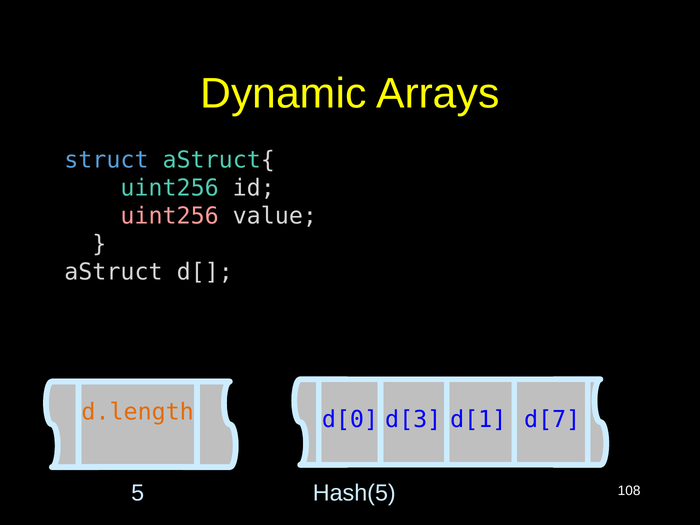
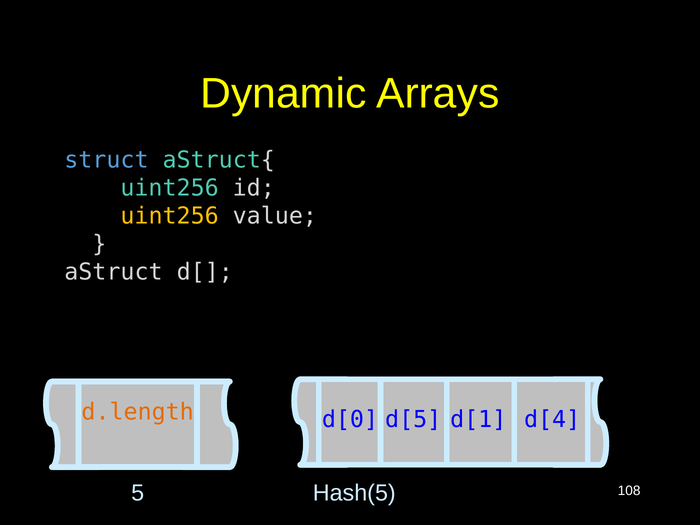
uint256 colour: pink -> yellow (170, 216)
d[3: d[3 -> d[5 (413, 419)
d[7: d[7 -> d[4 (552, 419)
